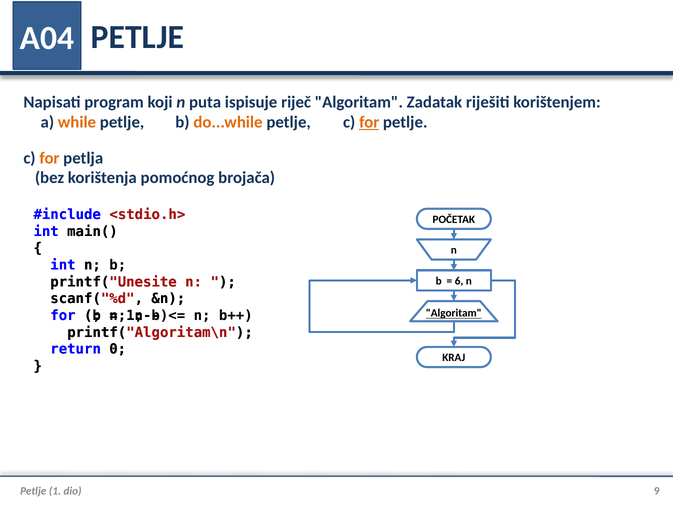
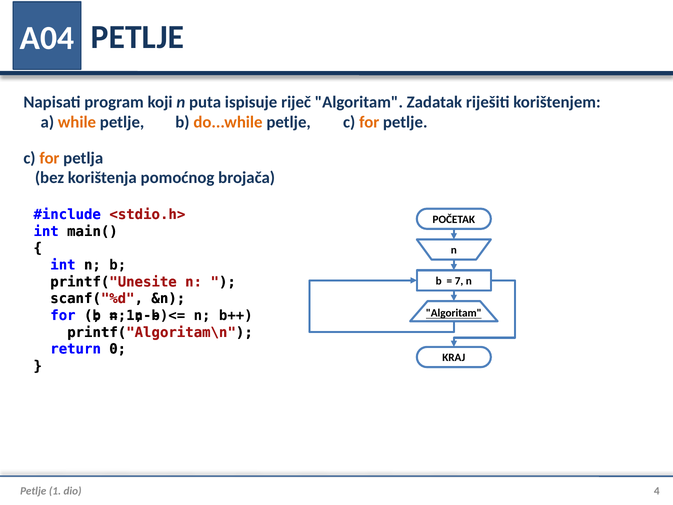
for underline: present -> none (369, 122)
6: 6 -> 7 (459, 281)
9: 9 -> 4 (657, 491)
